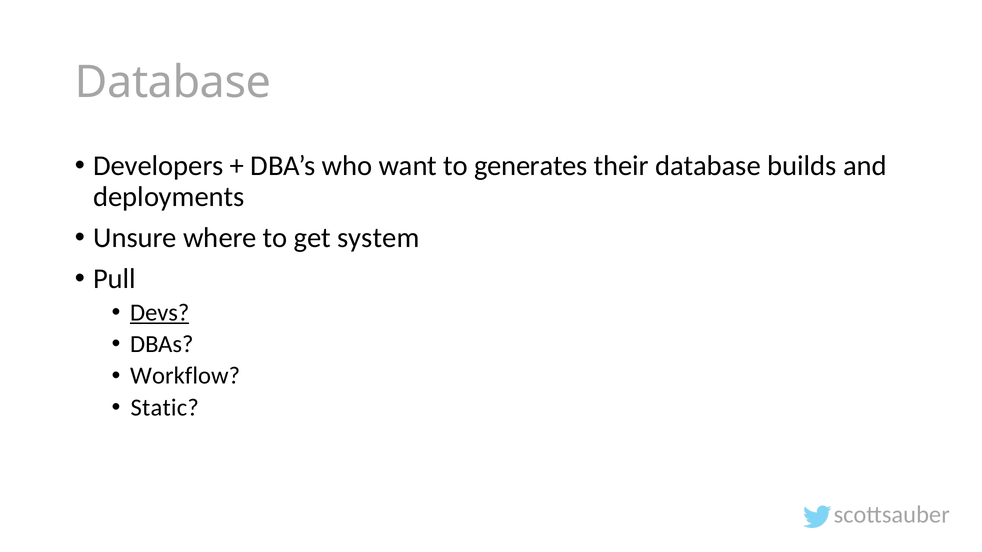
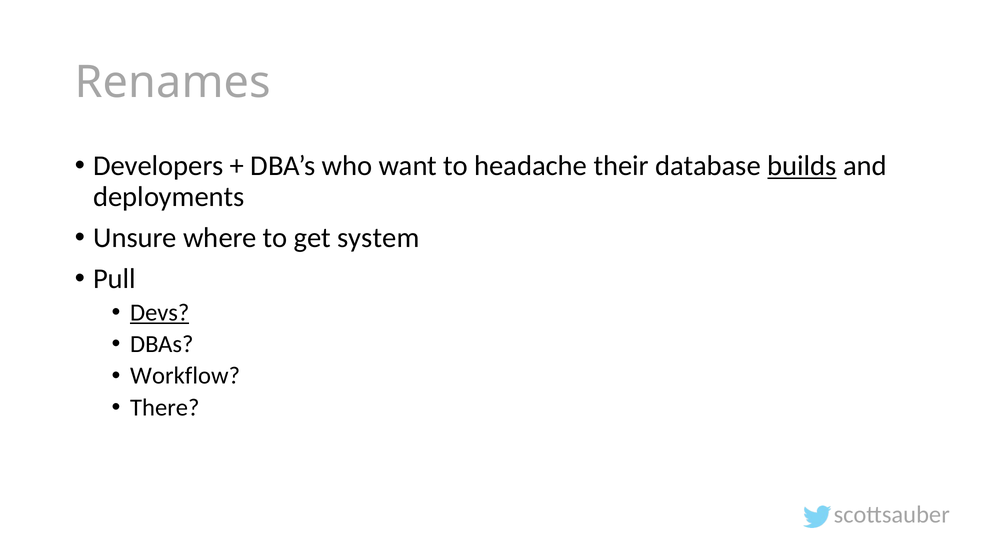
Database: Database -> Renames (173, 82)
generates: generates -> headache (531, 166)
builds underline: none -> present (802, 166)
Static: Static -> There (165, 408)
